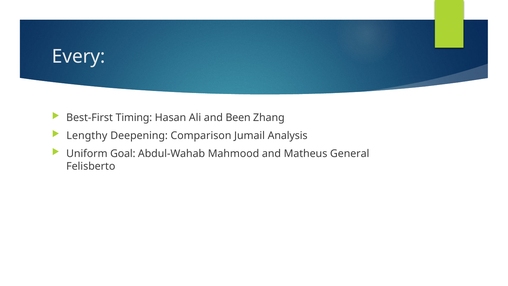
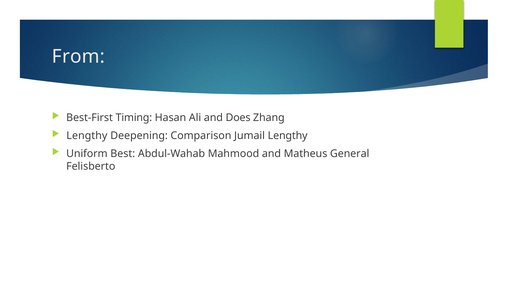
Every: Every -> From (78, 57)
Been: Been -> Does (238, 117)
Jumail Analysis: Analysis -> Lengthy (288, 136)
Goal: Goal -> Best (123, 154)
